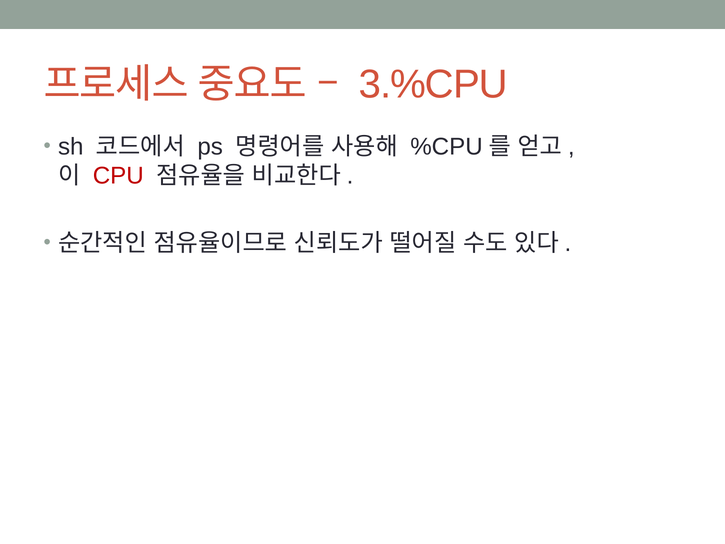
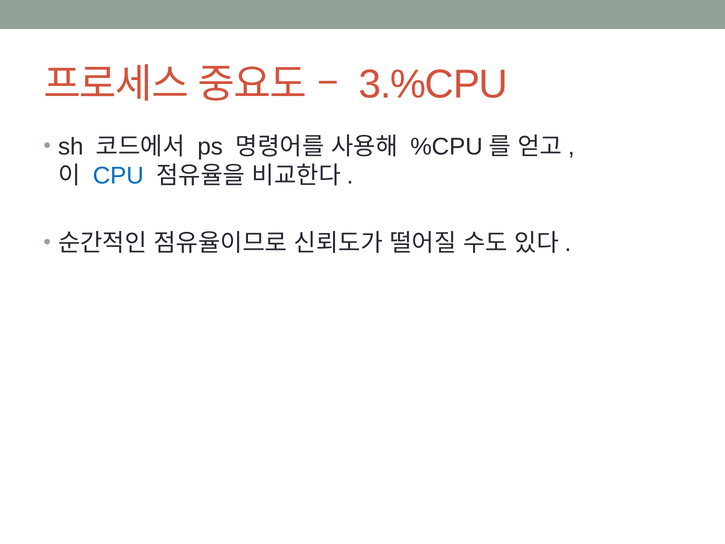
CPU colour: red -> blue (118, 176)
